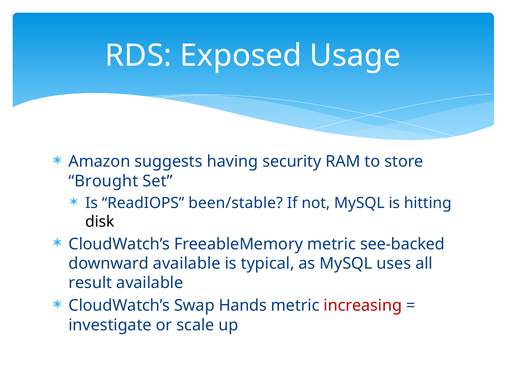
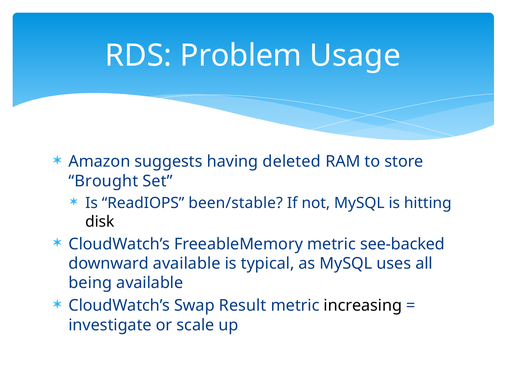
Exposed: Exposed -> Problem (241, 56)
security: security -> deleted (292, 161)
result: result -> being (90, 282)
Hands: Hands -> Result (243, 305)
increasing colour: red -> black (363, 305)
